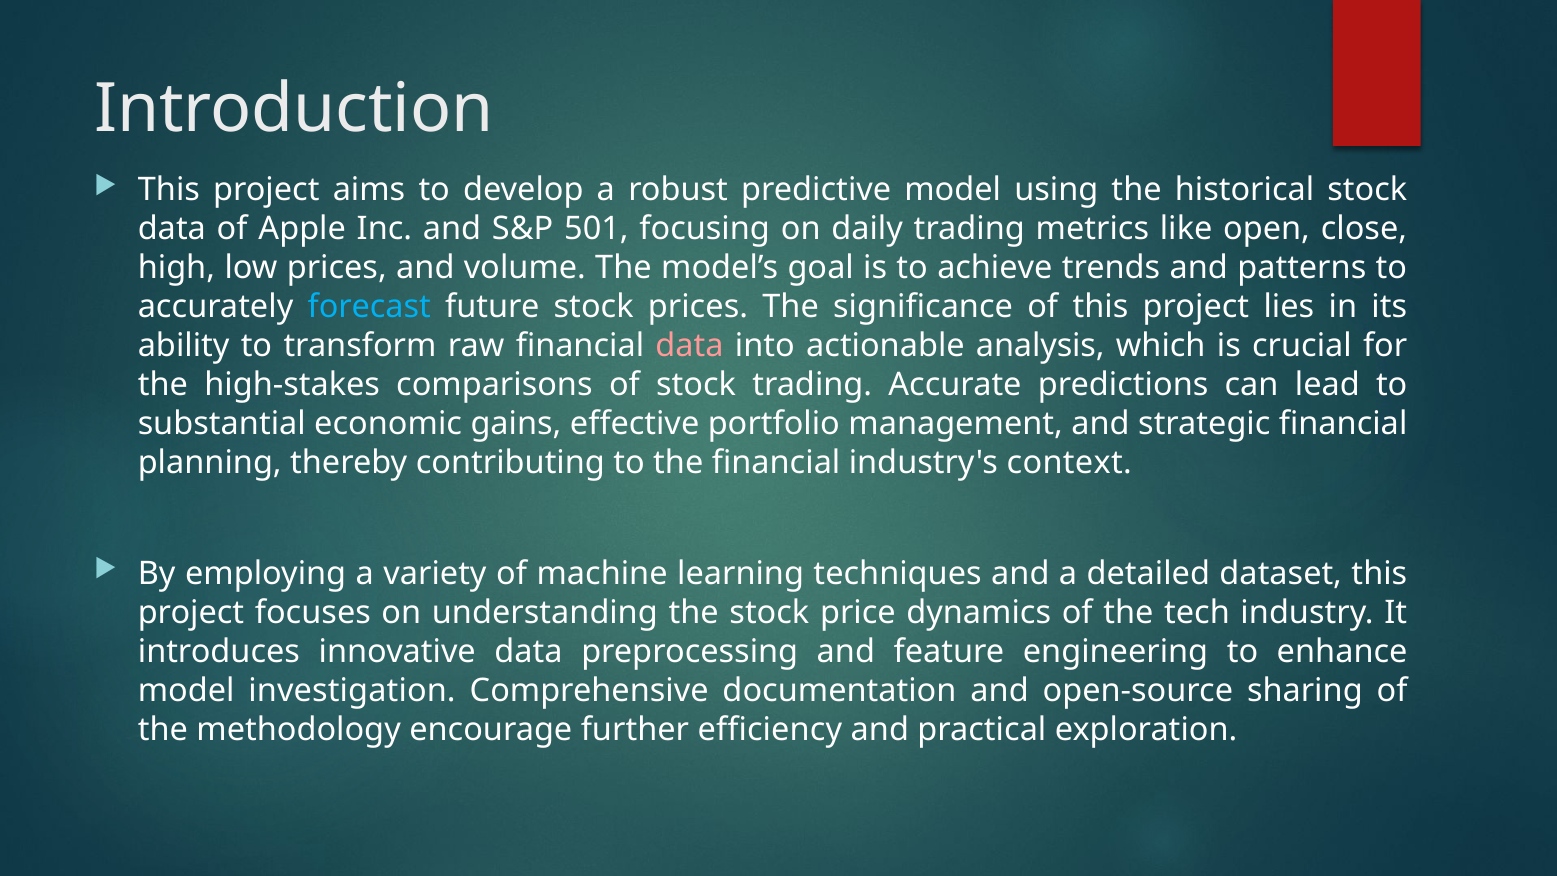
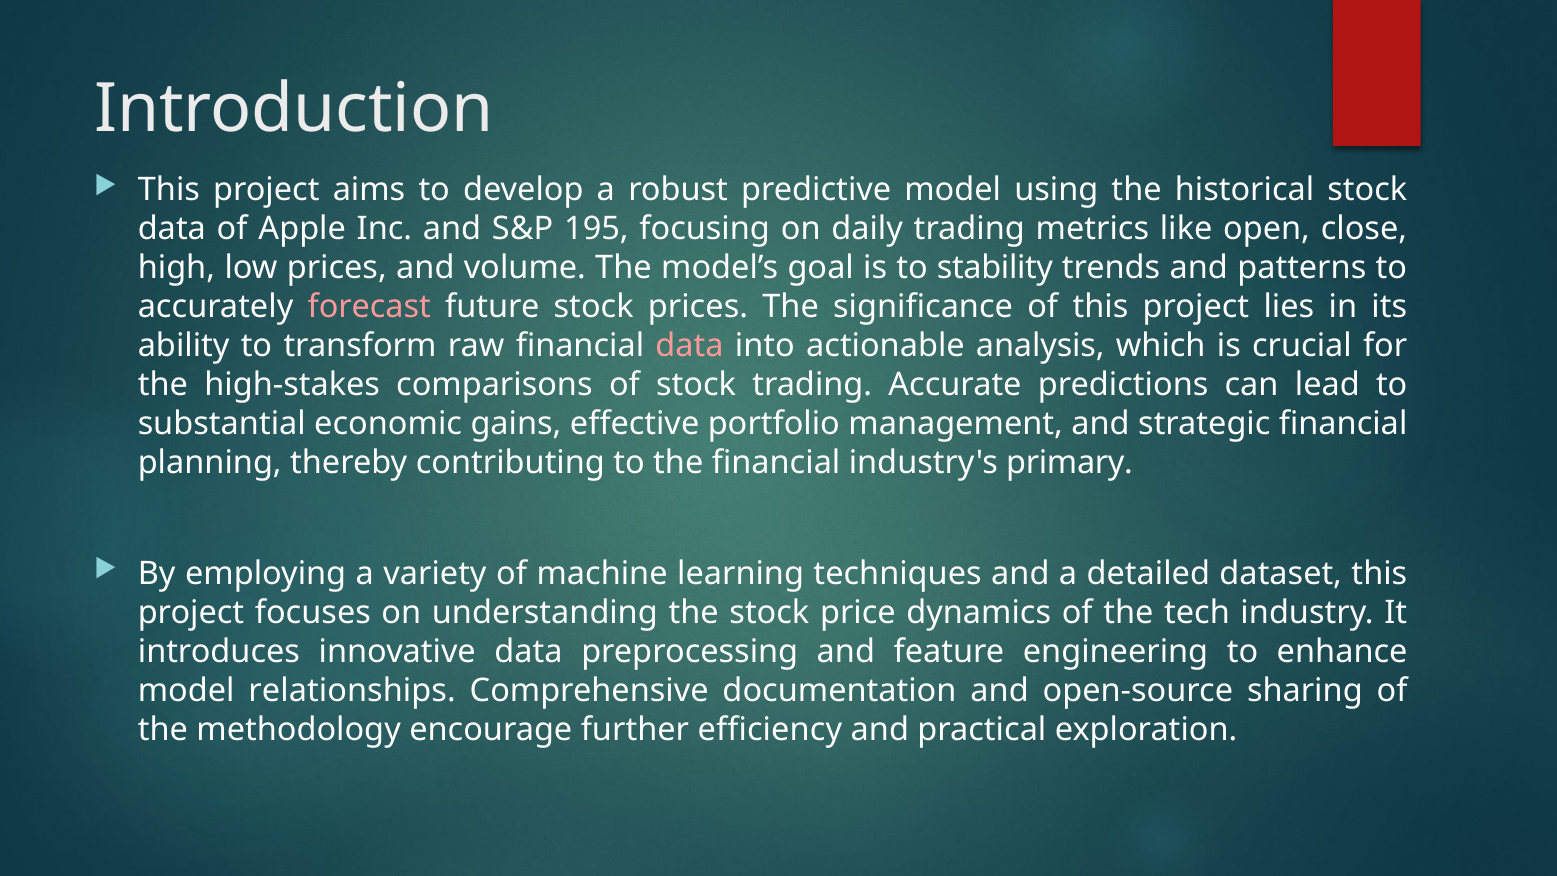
501: 501 -> 195 (596, 229)
achieve: achieve -> stability (995, 268)
forecast colour: light blue -> pink (369, 307)
context: context -> primary (1070, 463)
investigation: investigation -> relationships (352, 690)
